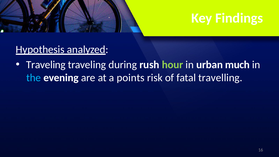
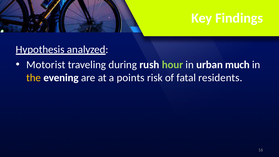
Traveling: Traveling -> Motorist (46, 65)
the colour: light blue -> yellow (34, 78)
travelling: travelling -> residents (220, 78)
